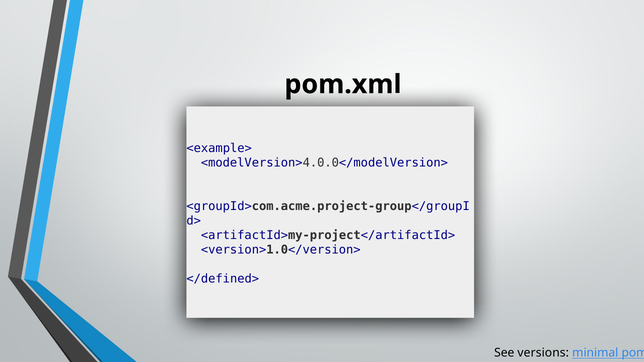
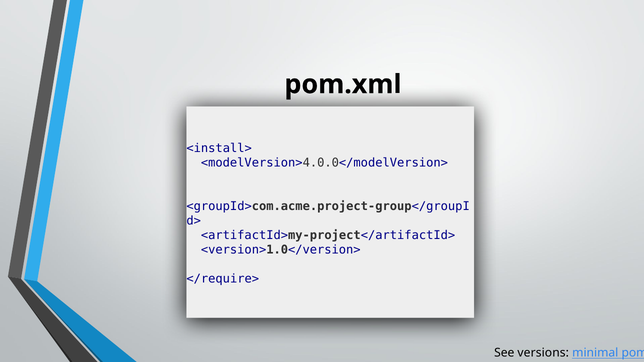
<example>: <example> -> <install> (219, 149)
</defined>: </defined> -> </require> (223, 279)
